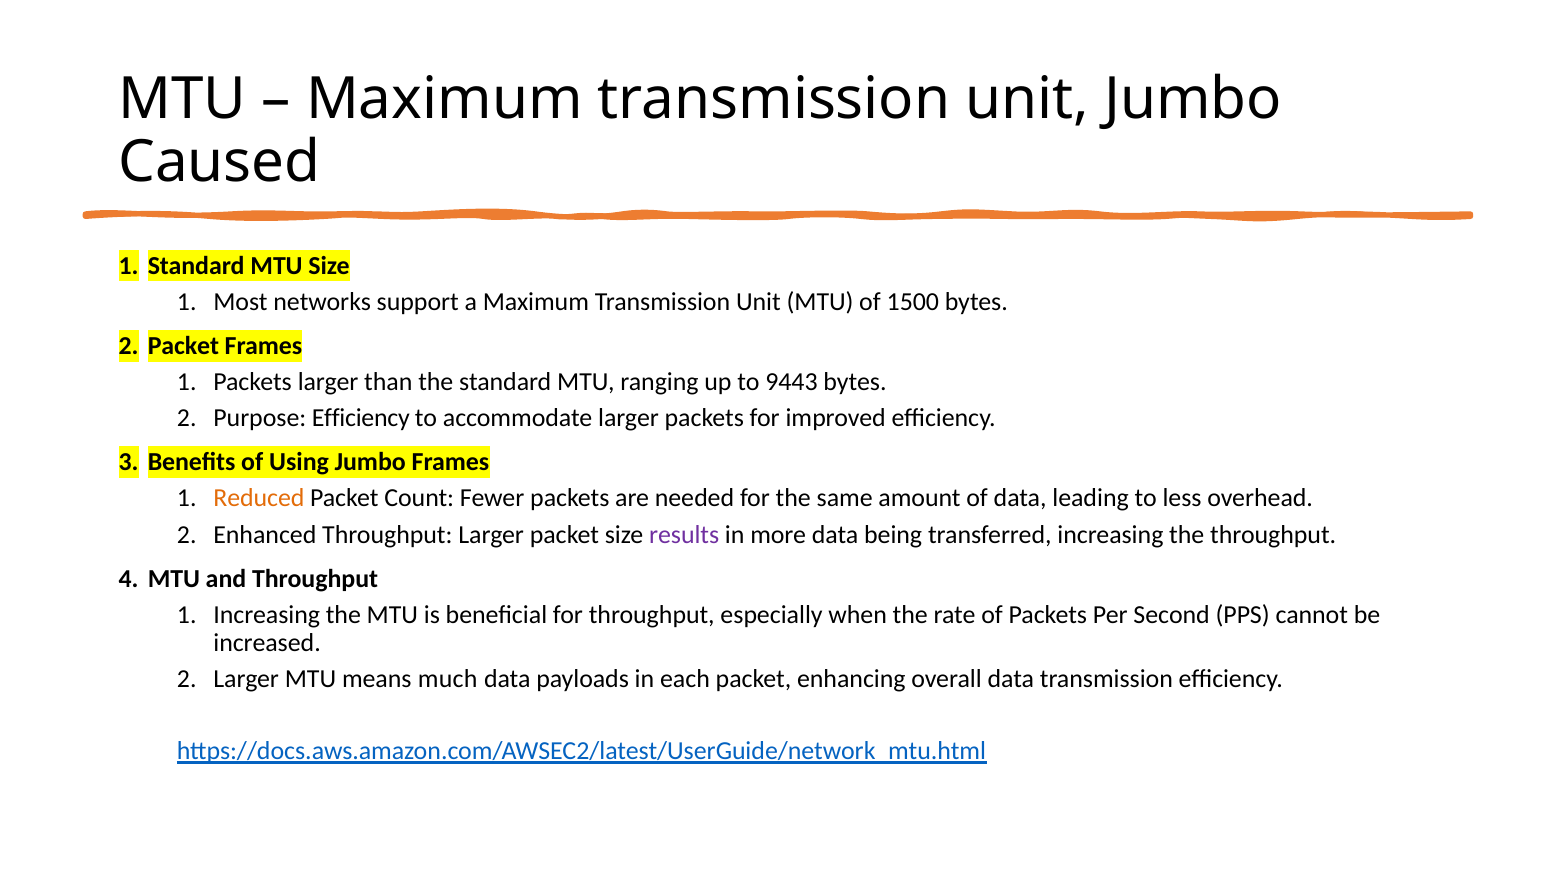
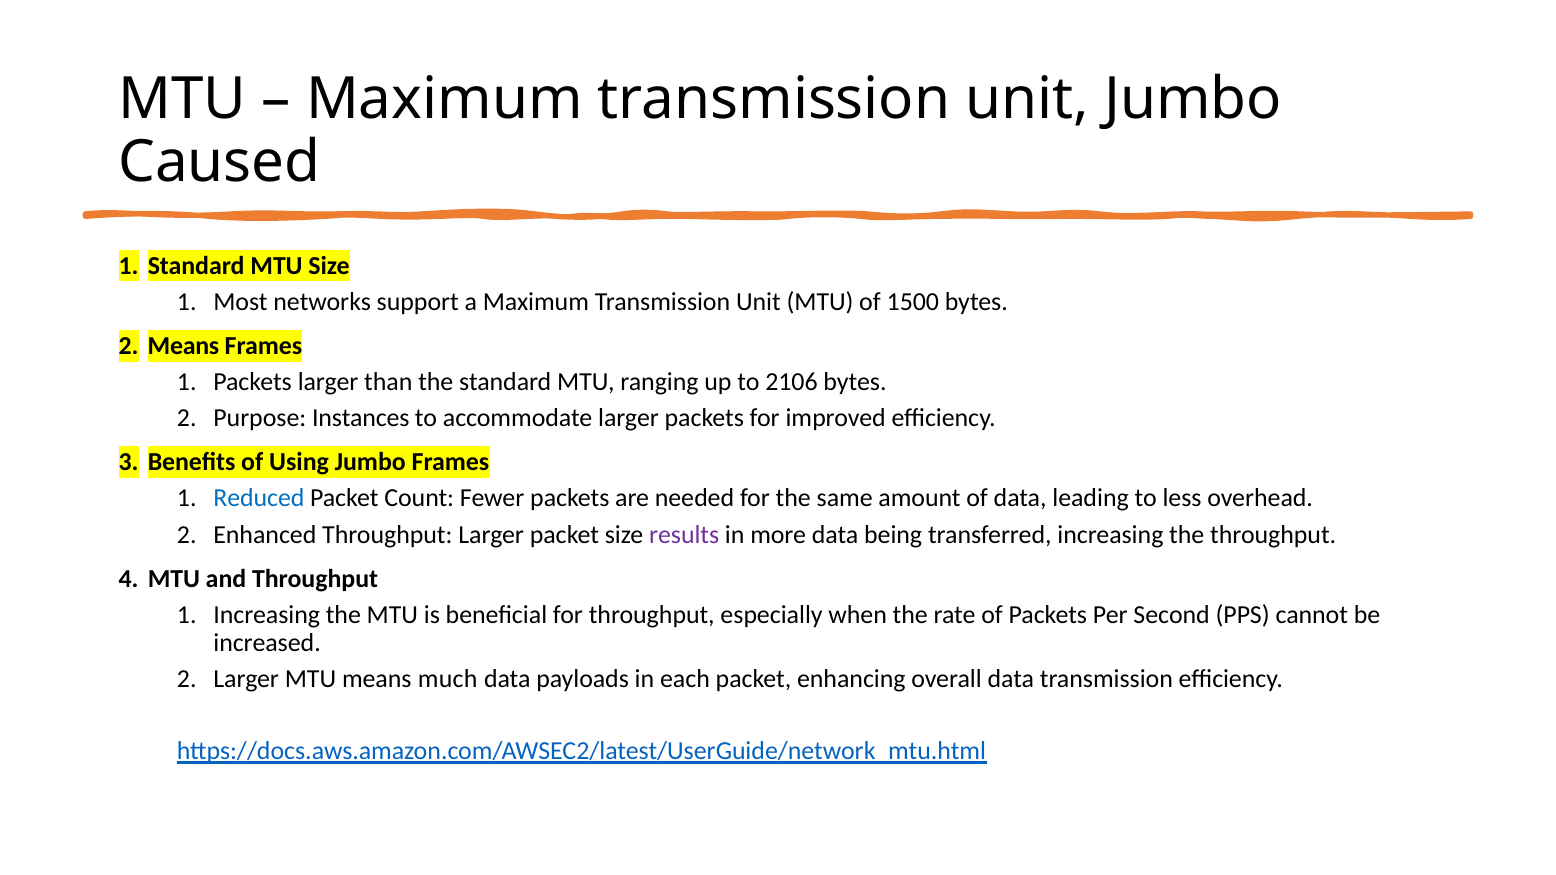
Packet: Packet -> Means (183, 346)
9443: 9443 -> 2106 (791, 382)
Purpose Efficiency: Efficiency -> Instances (361, 418)
Reduced colour: orange -> blue (259, 499)
